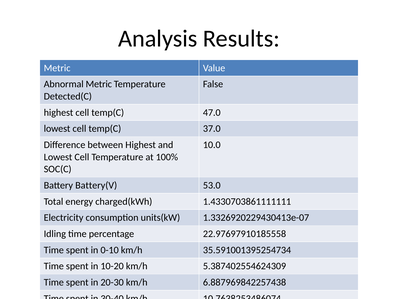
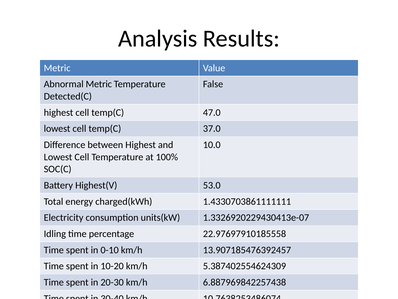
Battery(V: Battery(V -> Highest(V (96, 185)
35.591001395254734: 35.591001395254734 -> 13.907185476392457 (247, 250)
